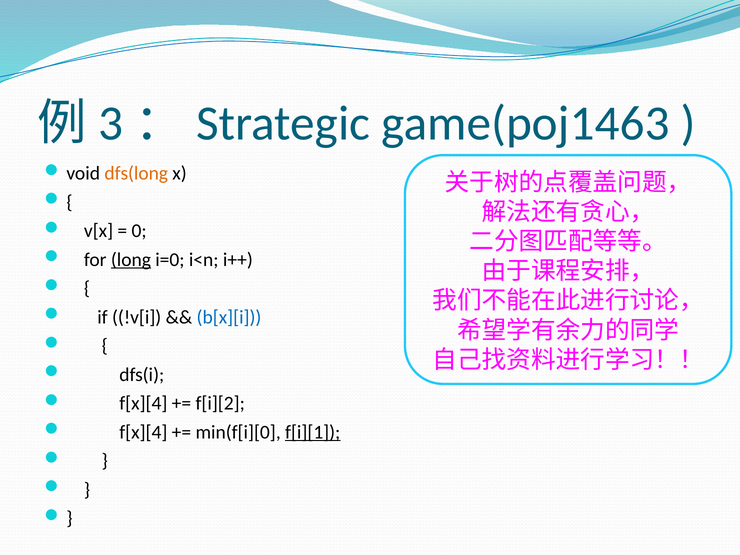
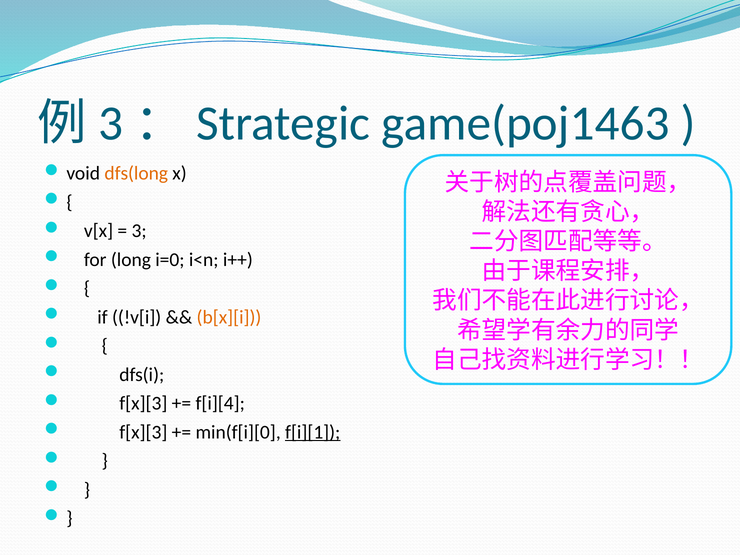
0: 0 -> 3 (139, 231)
long underline: present -> none (131, 260)
b[x][i colour: blue -> orange (229, 317)
f[x][4: f[x][4 -> f[x][3 (143, 403)
f[i][2: f[i][2 -> f[i][4 (220, 403)
f[x][4: f[x][4 -> f[x][3 (143, 432)
